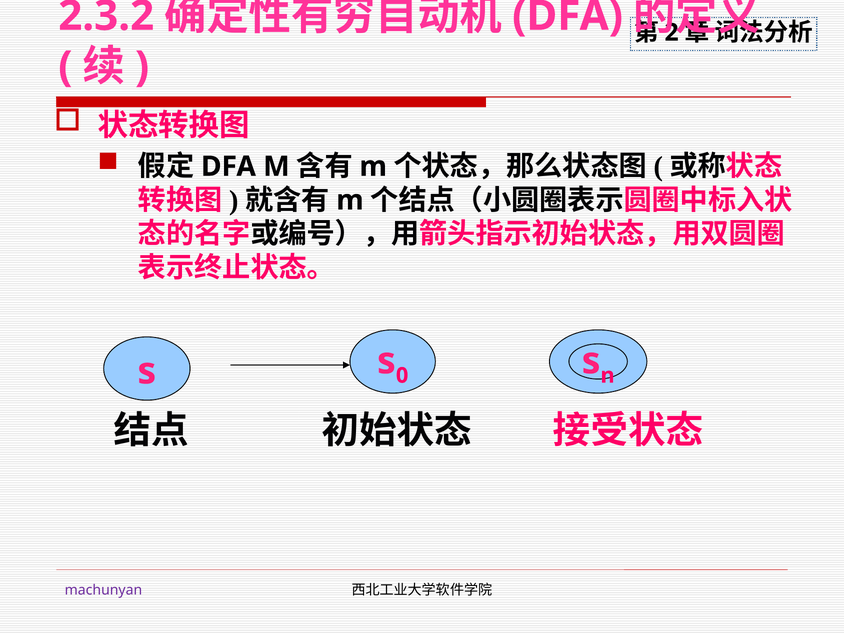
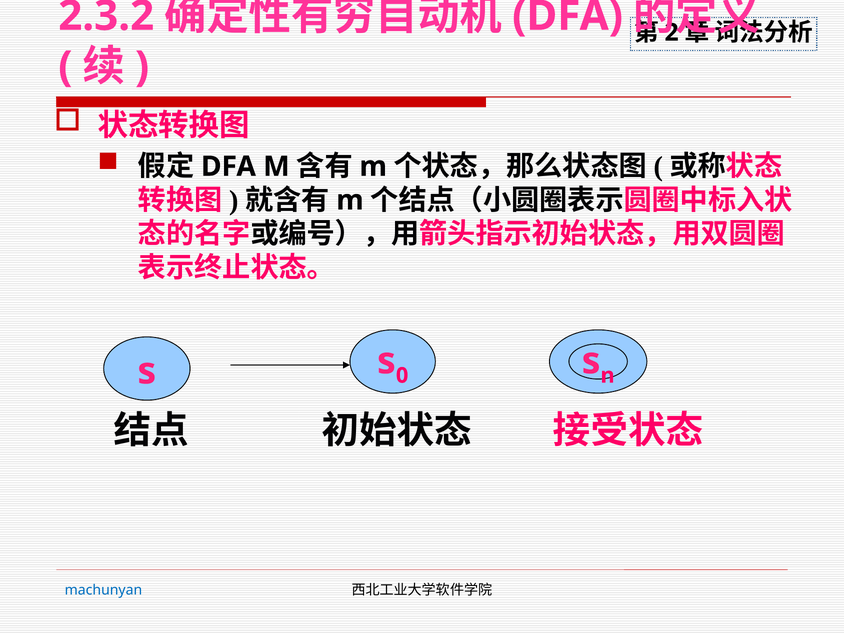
machunyan colour: purple -> blue (103, 590)
